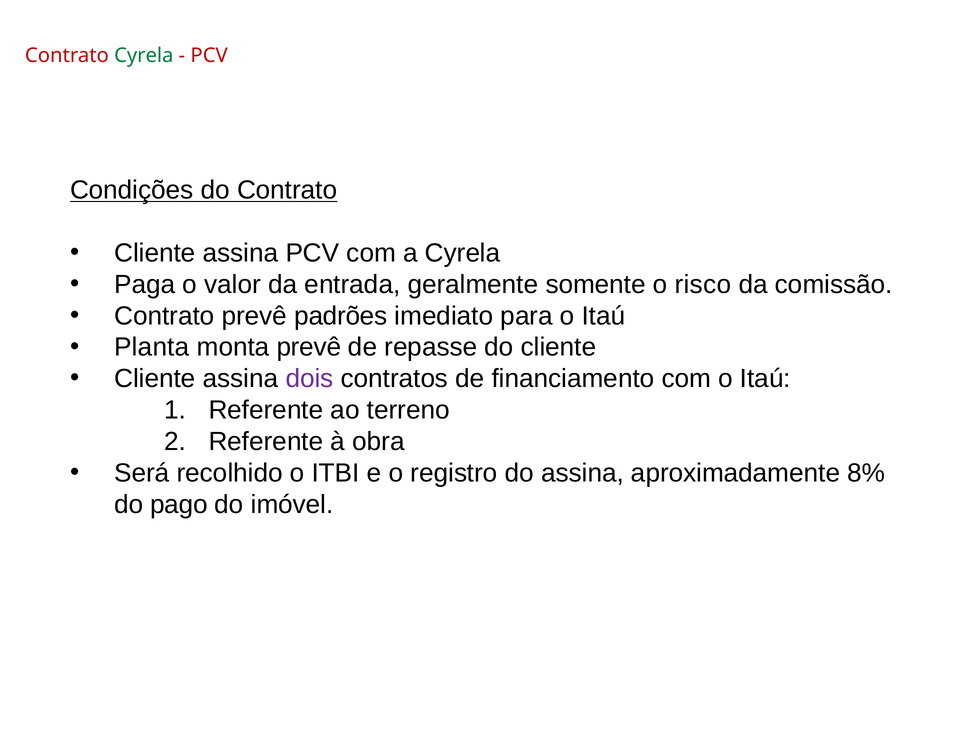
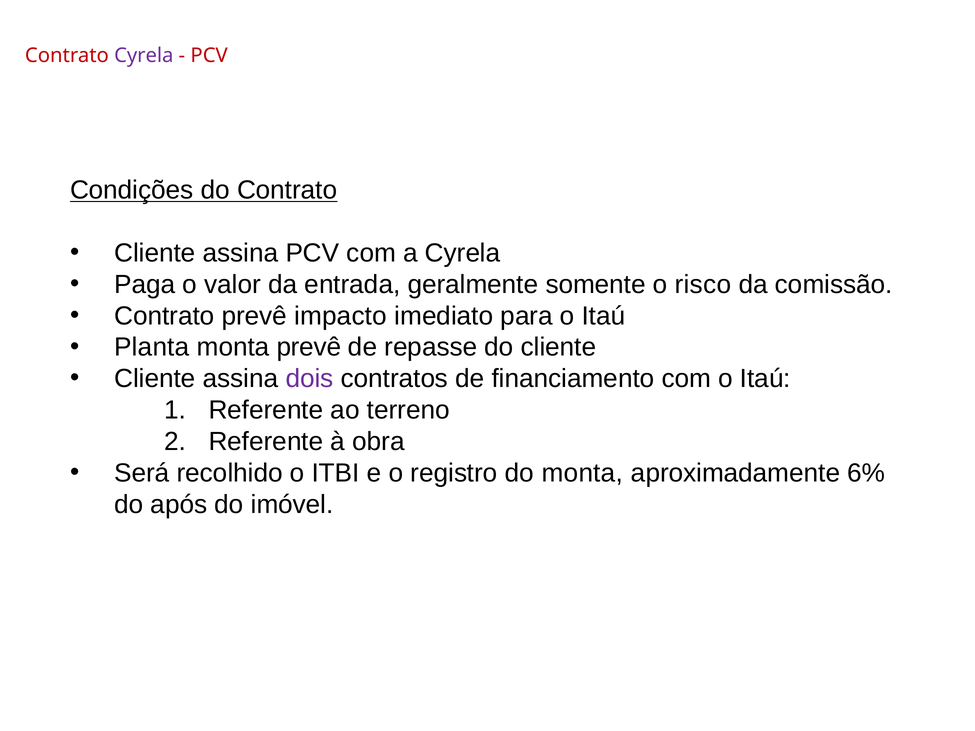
Cyrela colour: green -> purple (144, 56)
padrões: padrões -> impacto (341, 316)
do assina: assina -> monta (582, 473)
8%: 8% -> 6% (866, 473)
pago: pago -> após (179, 505)
